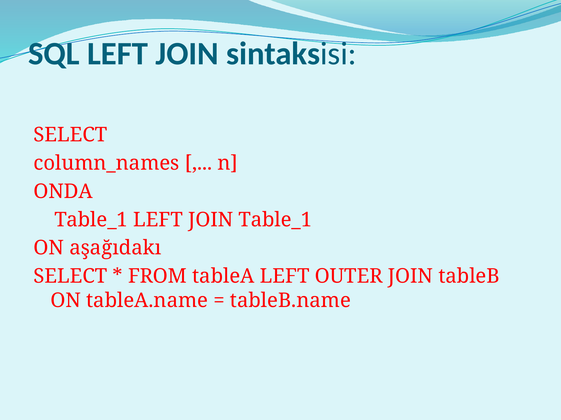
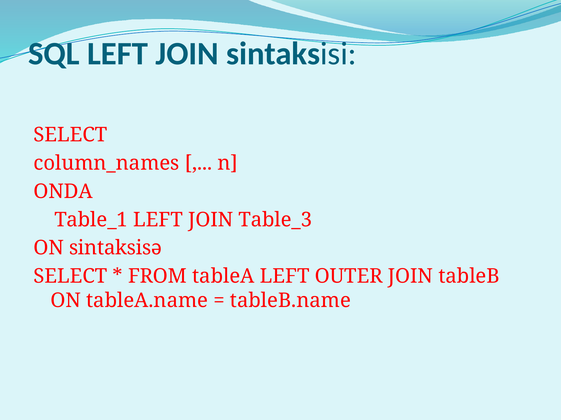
JOIN Table_1: Table_1 -> Table_3 (275, 220)
aşağıdakı: aşağıdakı -> sintaksisə (115, 248)
